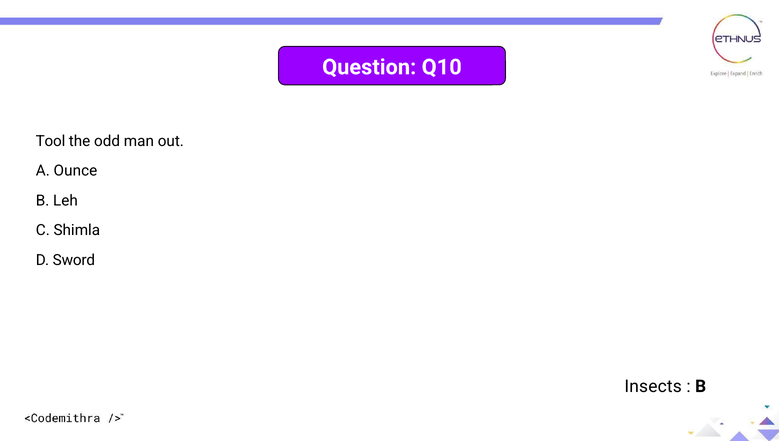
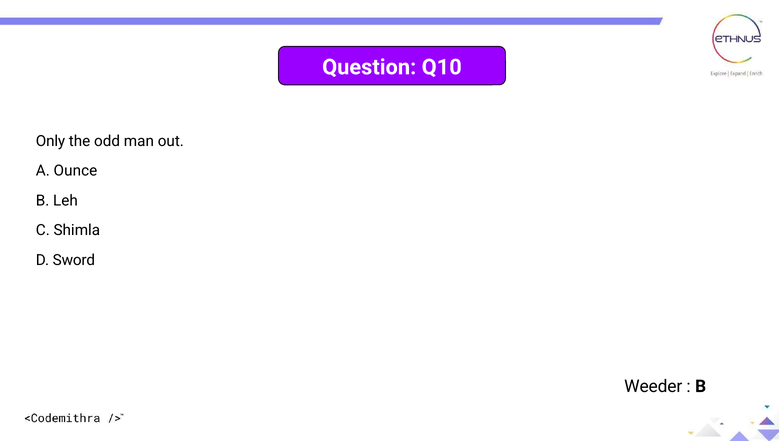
Tool: Tool -> Only (50, 141)
Insects: Insects -> Weeder (653, 386)
